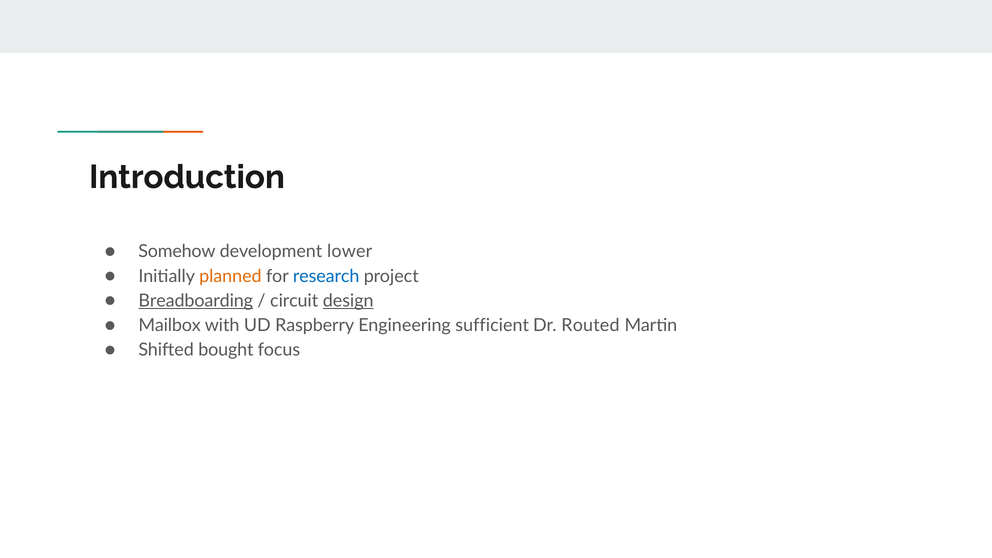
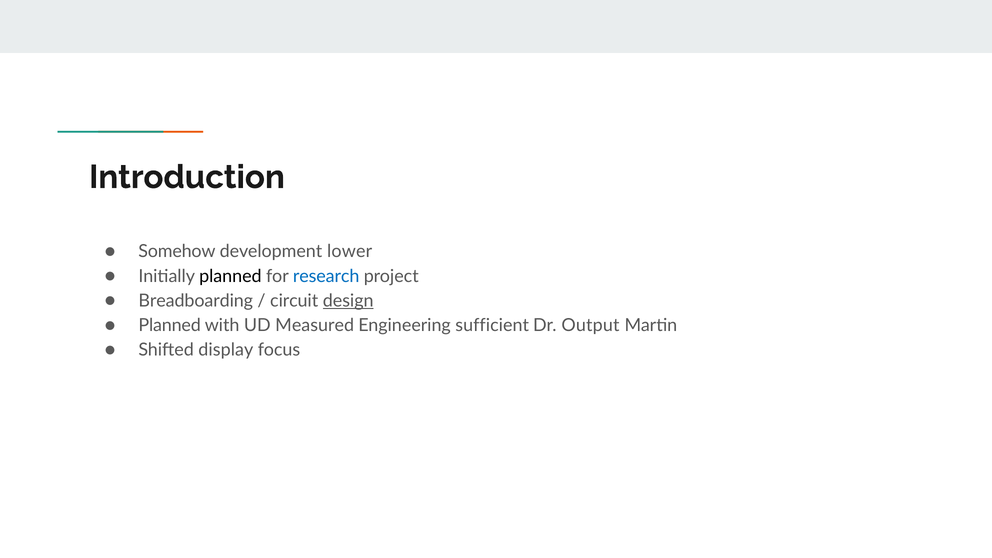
planned colour: orange -> black (230, 276)
Breadboarding underline: present -> none (196, 301)
Mailbox: Mailbox -> Planned (170, 325)
Raspberry: Raspberry -> Measured (315, 325)
Routed: Routed -> Output (590, 325)
bought: bought -> display (226, 350)
